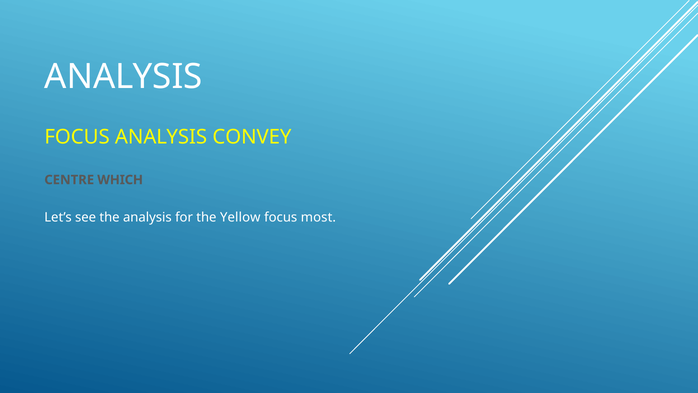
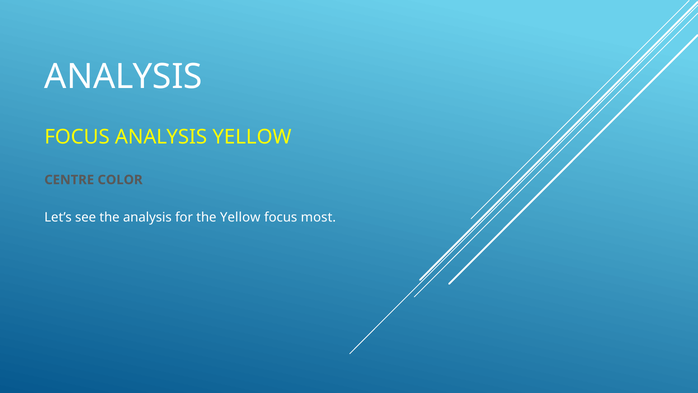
ANALYSIS CONVEY: CONVEY -> YELLOW (252, 137)
WHICH: WHICH -> COLOR (120, 180)
